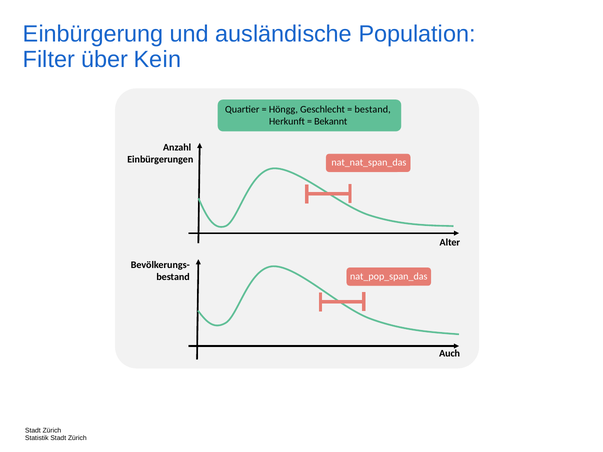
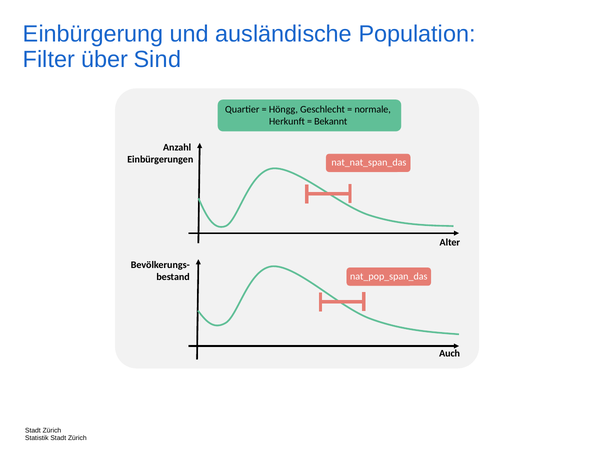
Kein: Kein -> Sind (157, 59)
bestand: bestand -> normale (373, 109)
